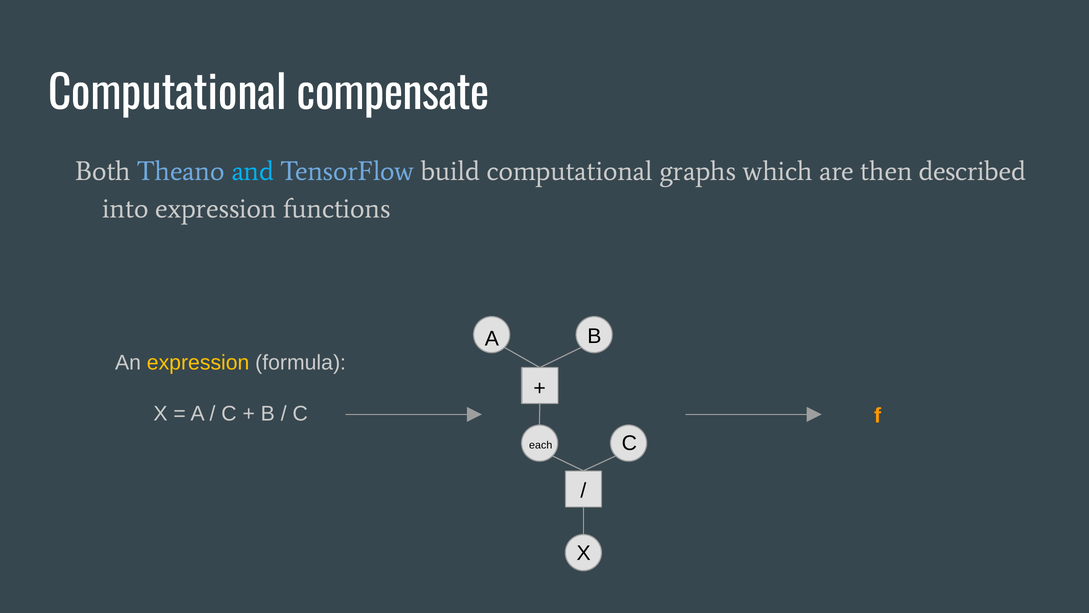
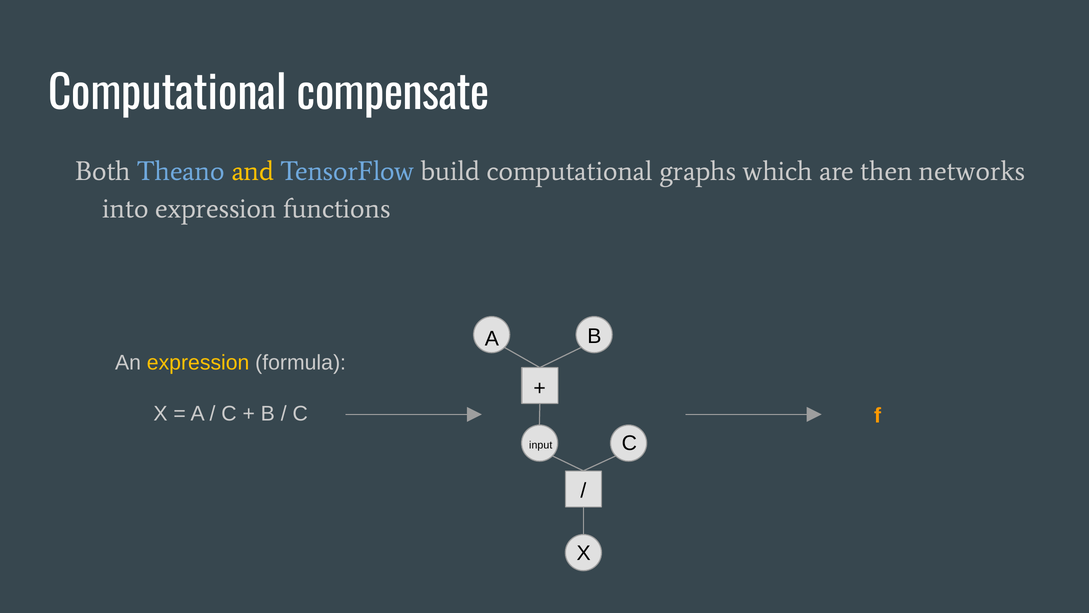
and colour: light blue -> yellow (253, 171)
described: described -> networks (972, 171)
each: each -> input (541, 445)
